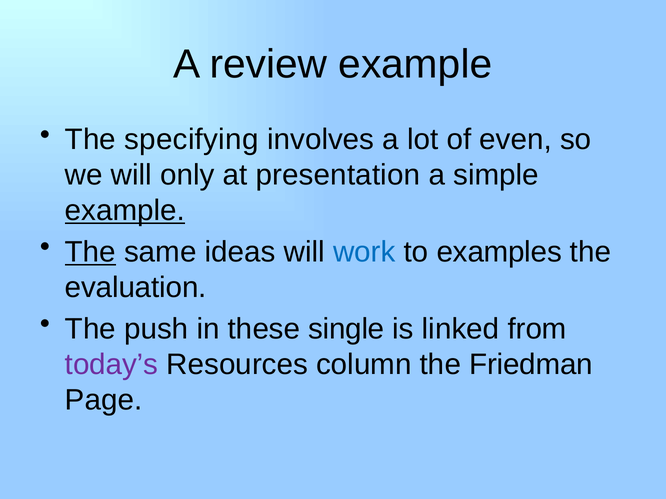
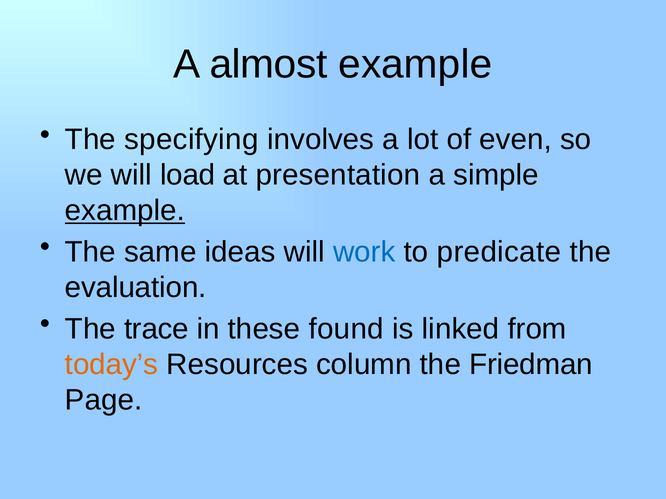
review: review -> almost (268, 64)
only: only -> load (188, 175)
The underline: present -> none (90, 252)
examples: examples -> predicate (499, 252)
push: push -> trace (156, 329)
single: single -> found (346, 329)
today’s colour: purple -> orange (112, 365)
